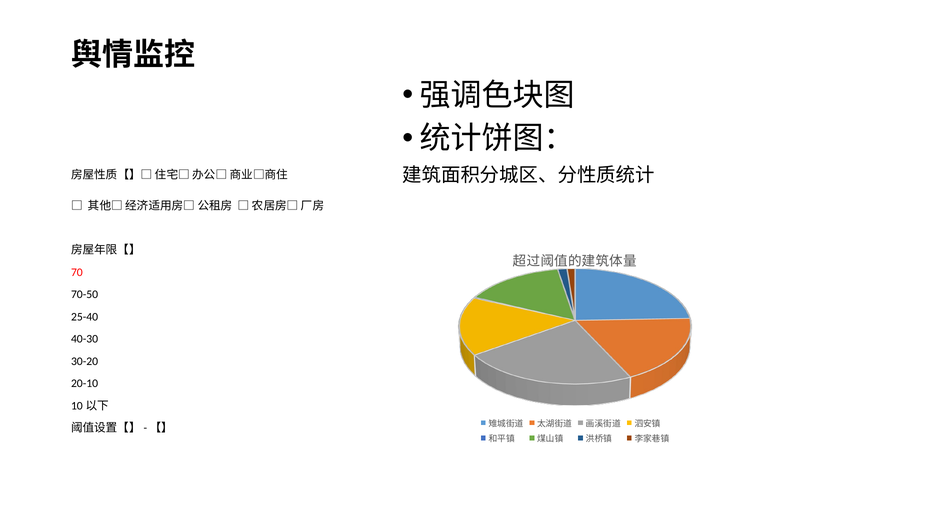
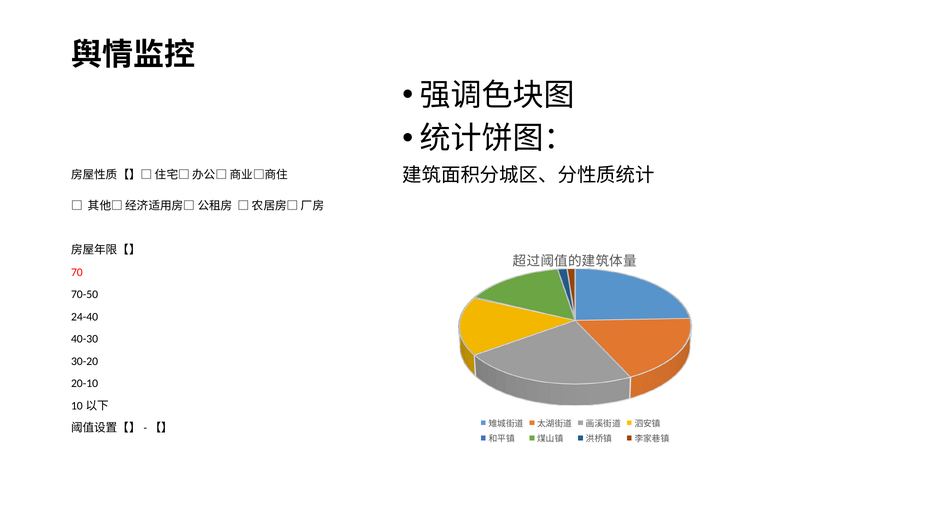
25-40: 25-40 -> 24-40 (85, 317)
